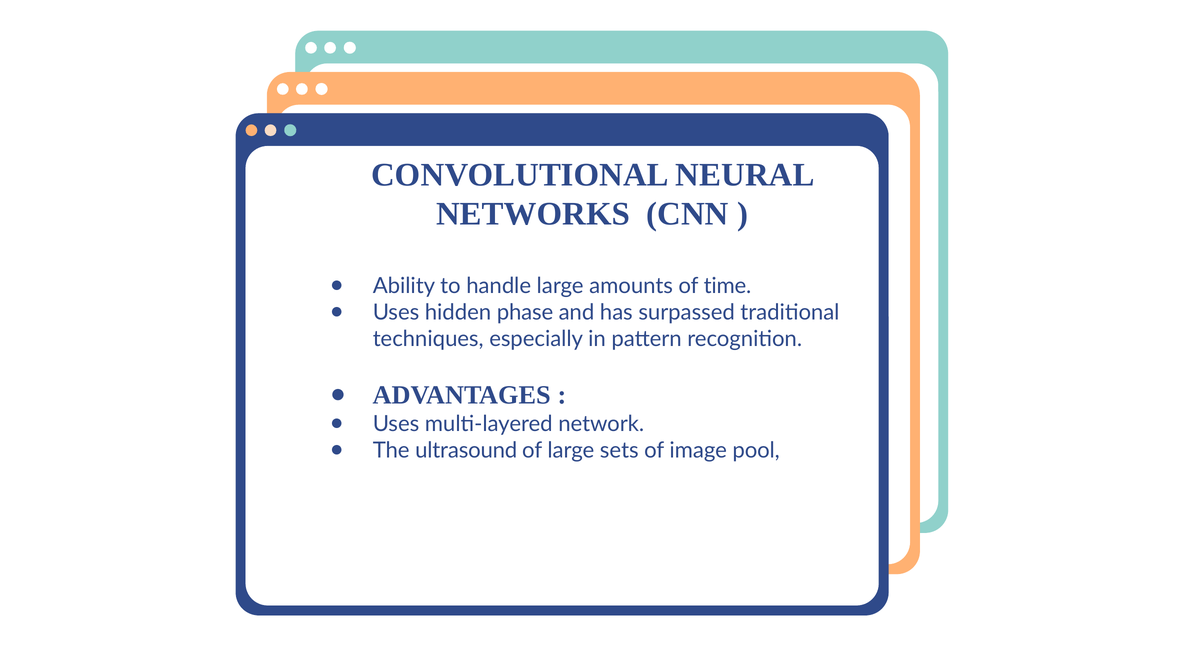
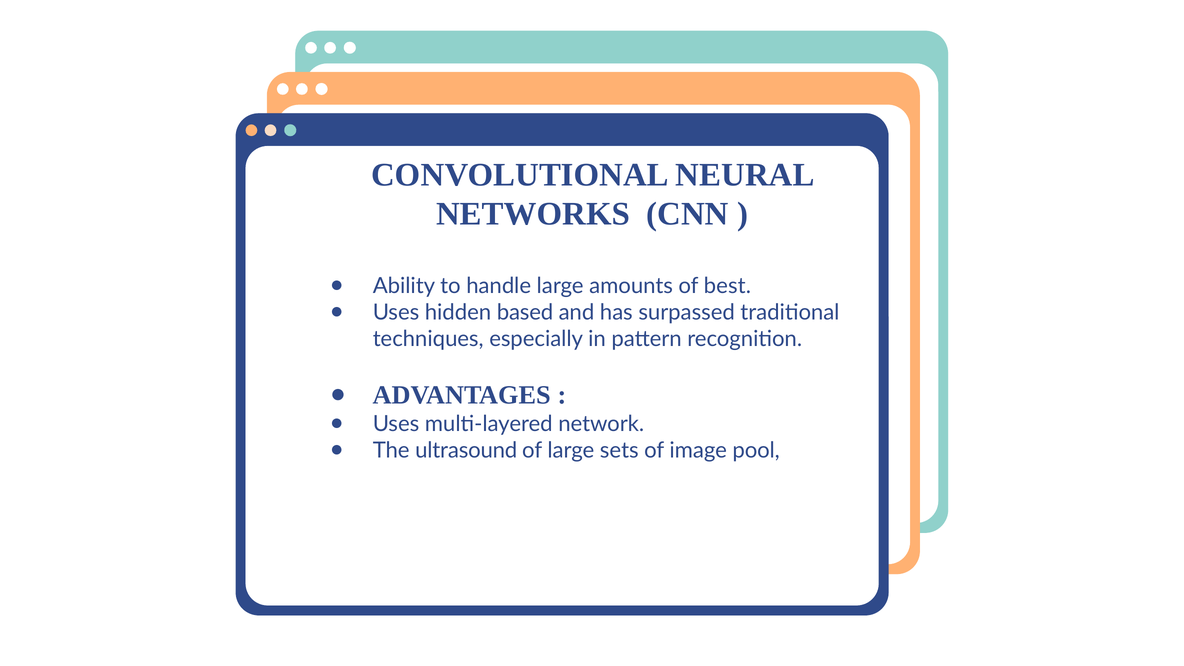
time: time -> best (727, 286)
phase: phase -> based (525, 313)
